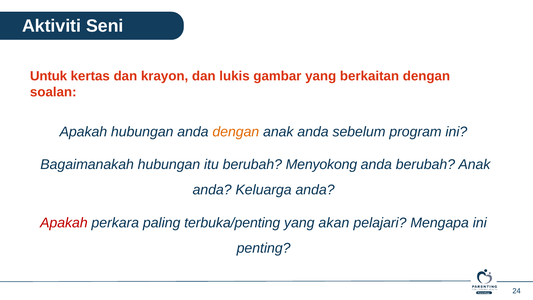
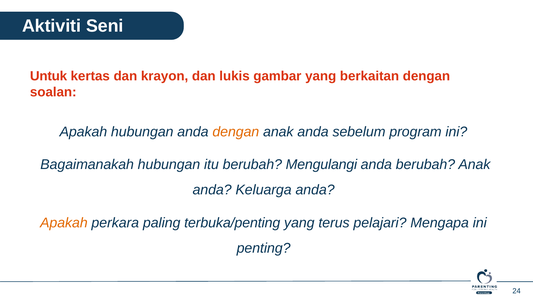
Menyokong: Menyokong -> Mengulangi (321, 165)
Apakah colour: red -> orange (64, 223)
akan: akan -> terus (334, 223)
